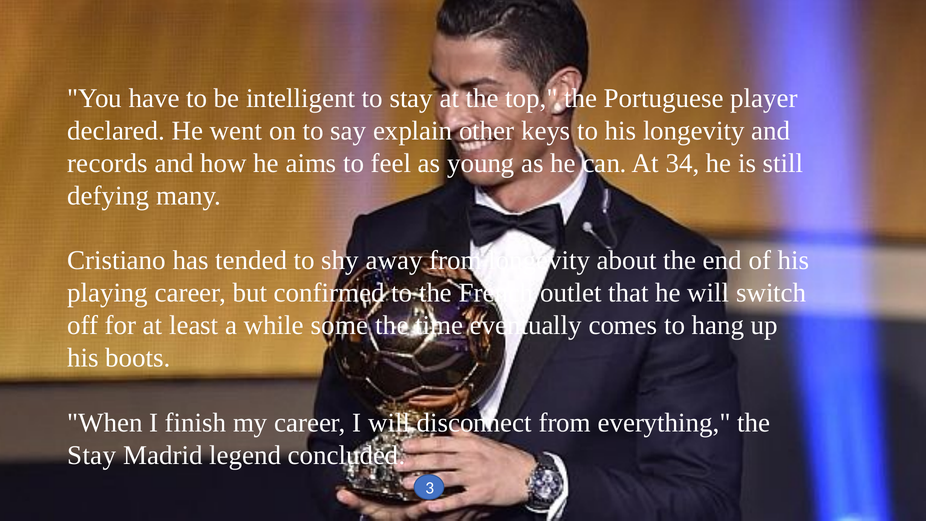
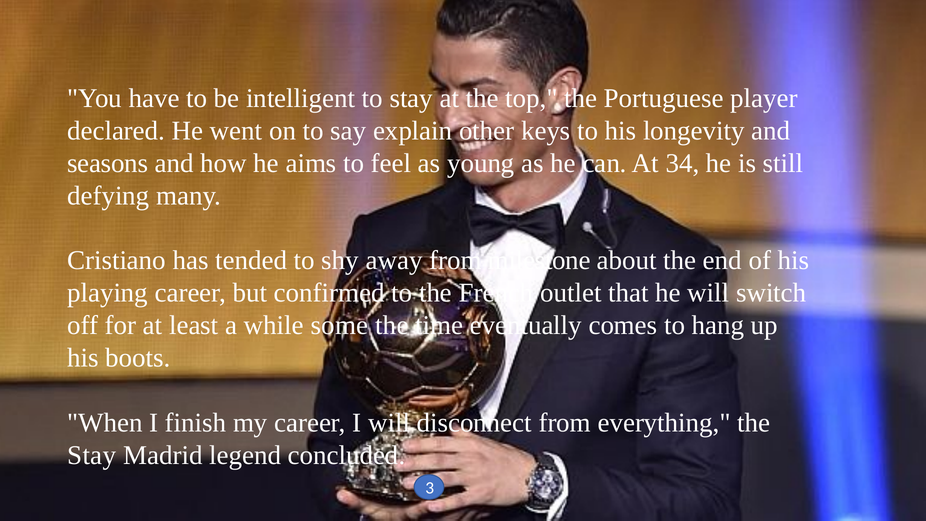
records: records -> seasons (108, 163)
from longevity: longevity -> milestone (539, 261)
